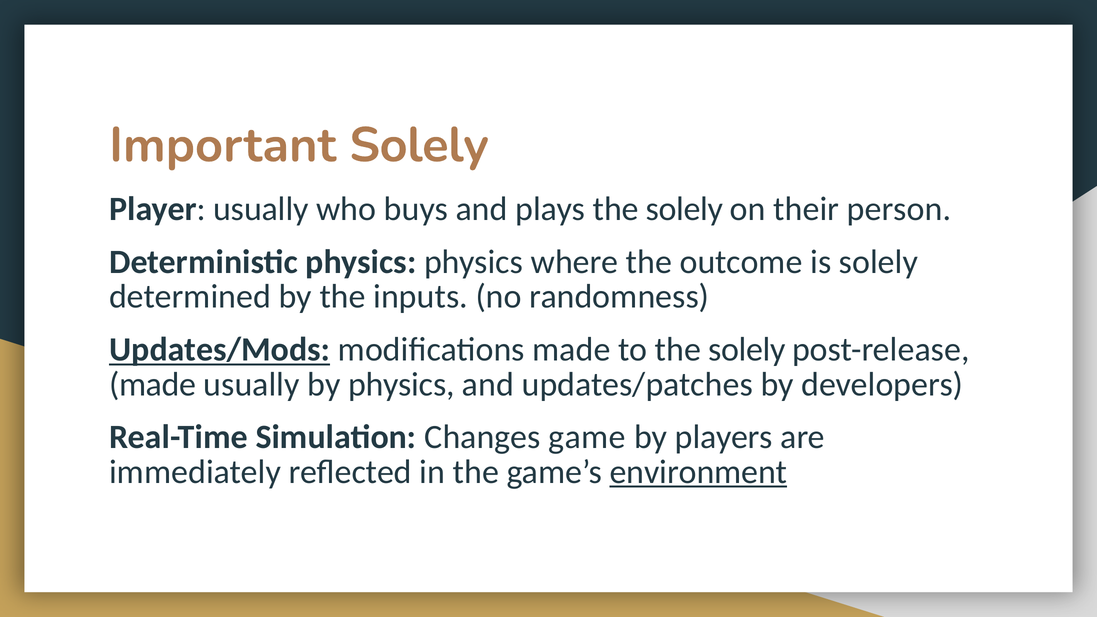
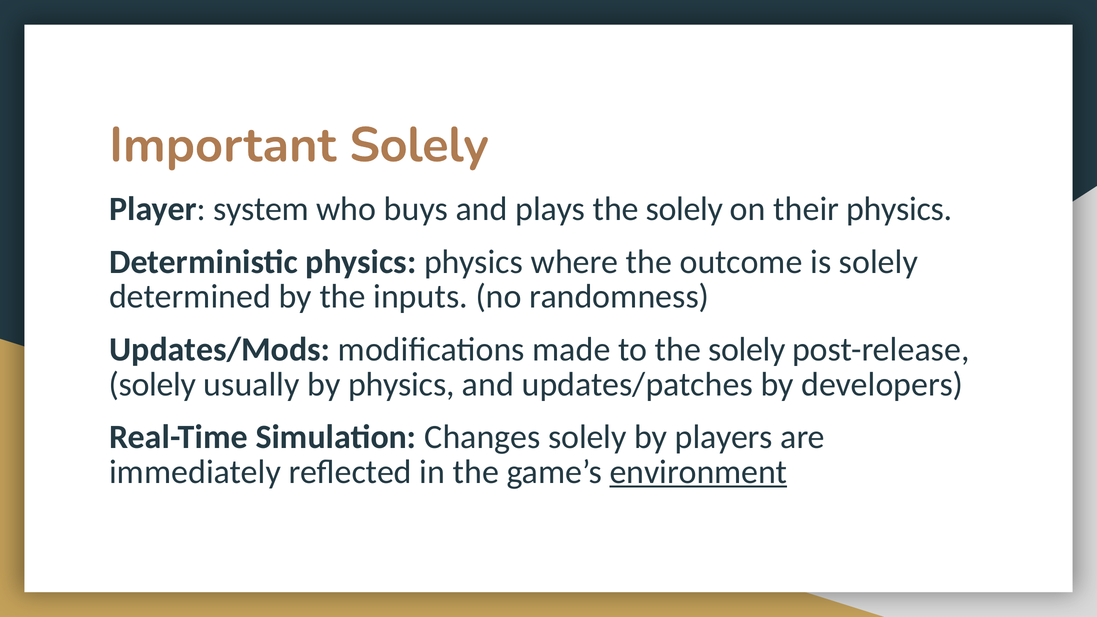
Player usually: usually -> system (261, 209)
their person: person -> physics (899, 209)
Updates/Mods underline: present -> none (220, 350)
made: made -> solely (153, 384)
Changes game: game -> solely (587, 437)
